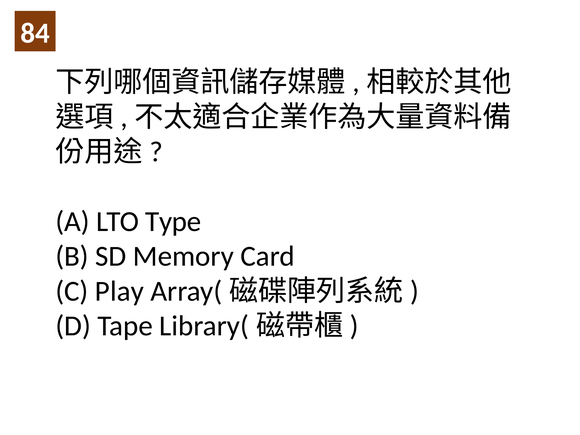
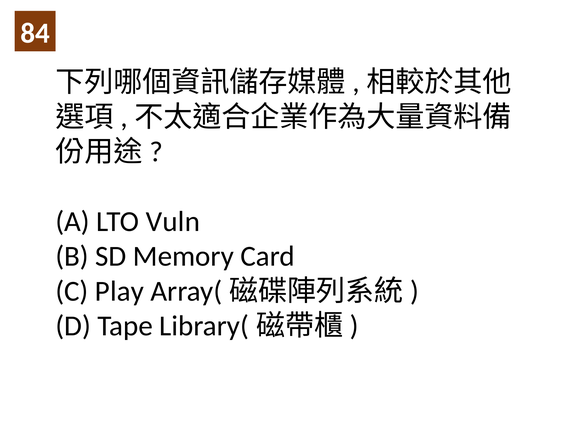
Type: Type -> Vuln (173, 222)
